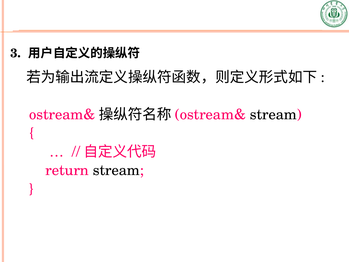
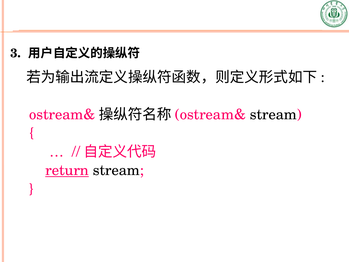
return underline: none -> present (67, 170)
